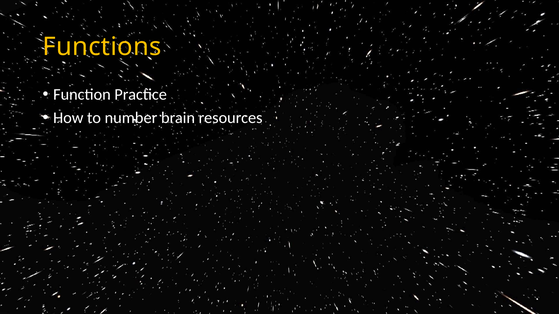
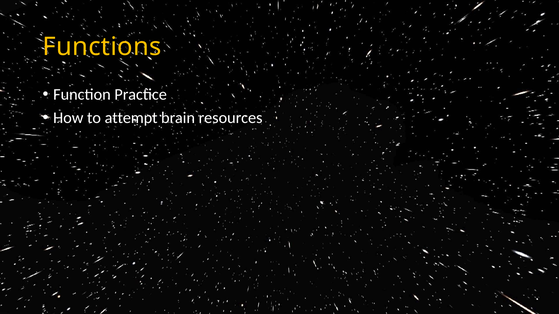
number: number -> attempt (131, 118)
